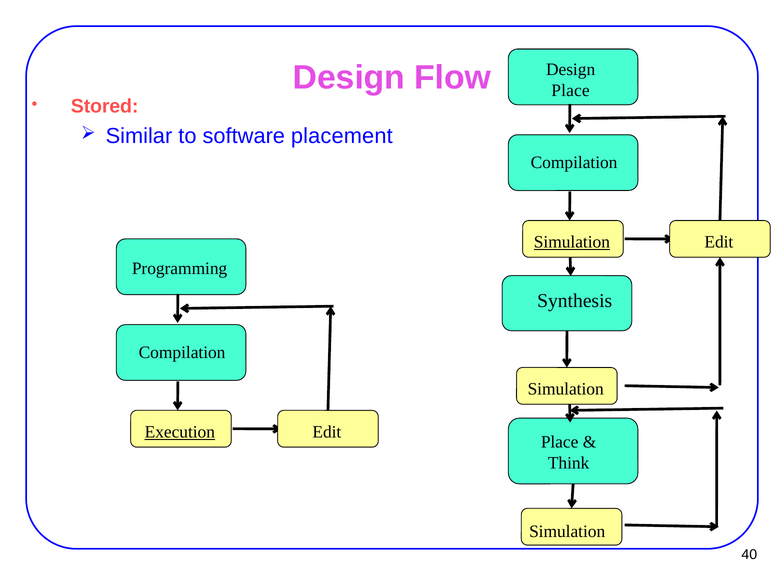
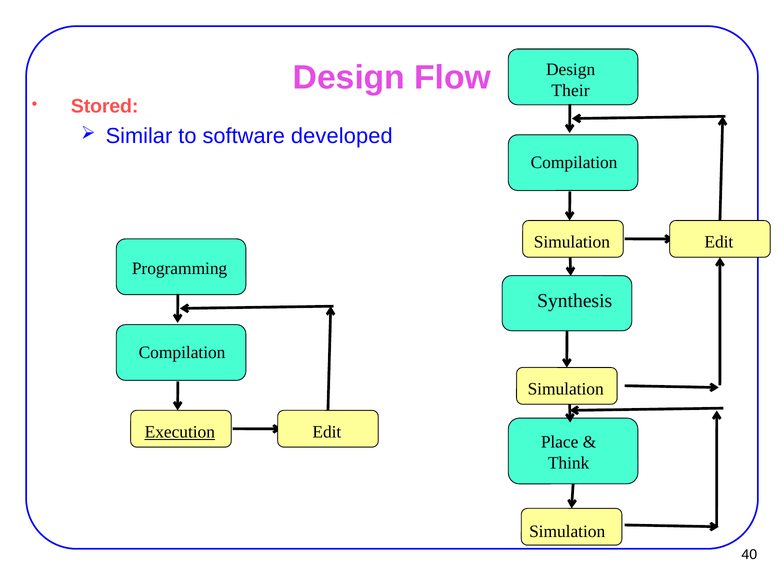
Place: Place -> Their (571, 90)
placement: placement -> developed (342, 136)
Simulation underline: present -> none (572, 242)
